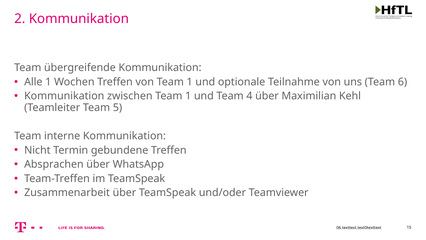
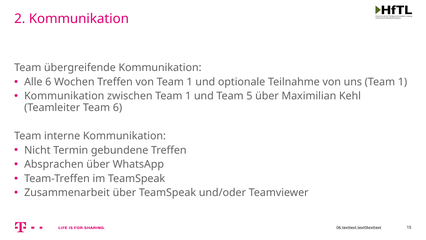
Alle 1: 1 -> 6 (48, 82)
uns Team 6: 6 -> 1 (402, 82)
4: 4 -> 5 (249, 96)
Team 5: 5 -> 6 (118, 107)
